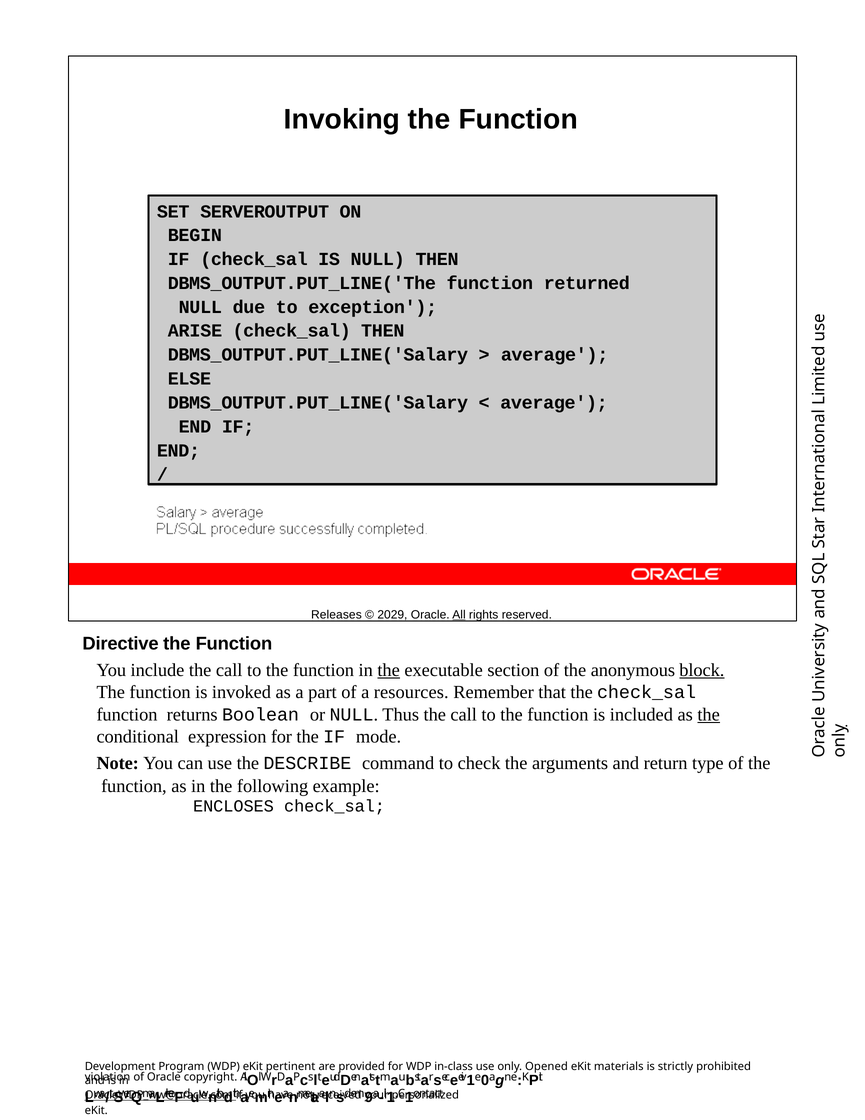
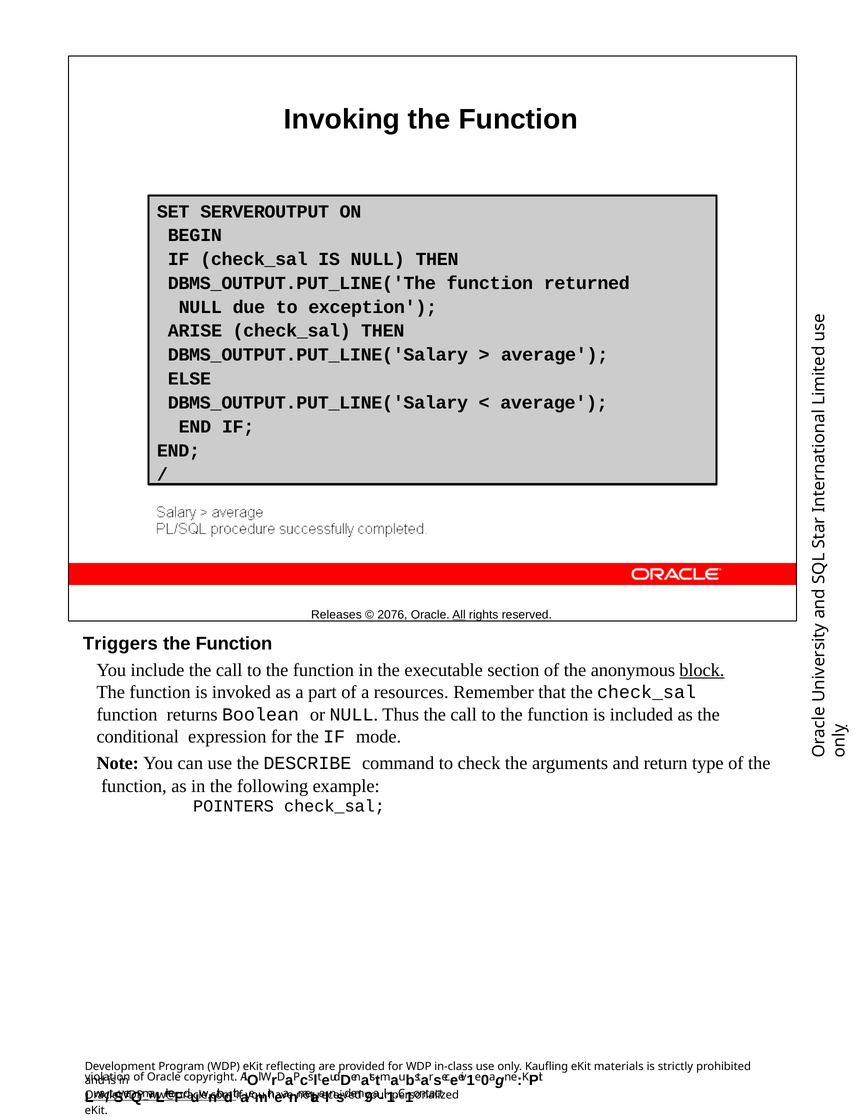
2029: 2029 -> 2076 (392, 614)
Directive: Directive -> Triggers (120, 643)
the underline: present -> none (389, 670)
the underline: present -> none (709, 714)
ENCLOSES: ENCLOSES -> POINTERS (233, 806)
pertinent: pertinent -> reflecting (291, 1066)
Opened: Opened -> Kaufling (547, 1066)
